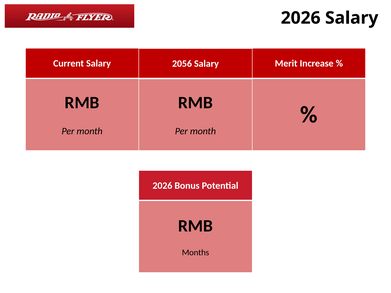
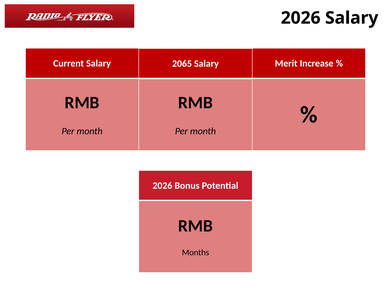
2056: 2056 -> 2065 (182, 64)
